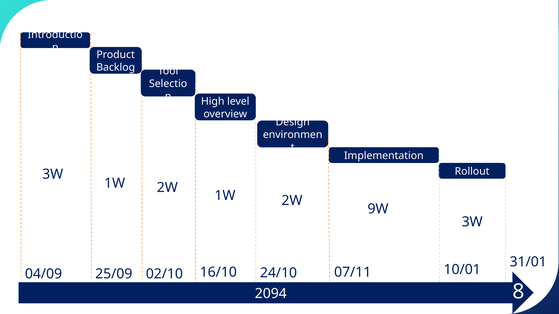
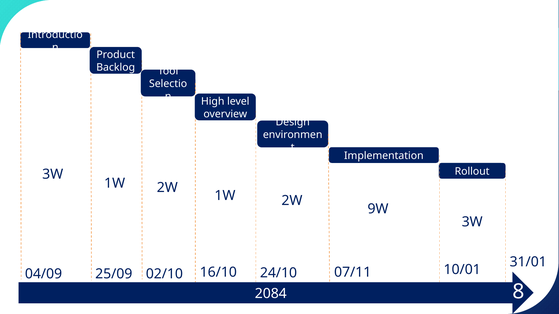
2094: 2094 -> 2084 (271, 294)
